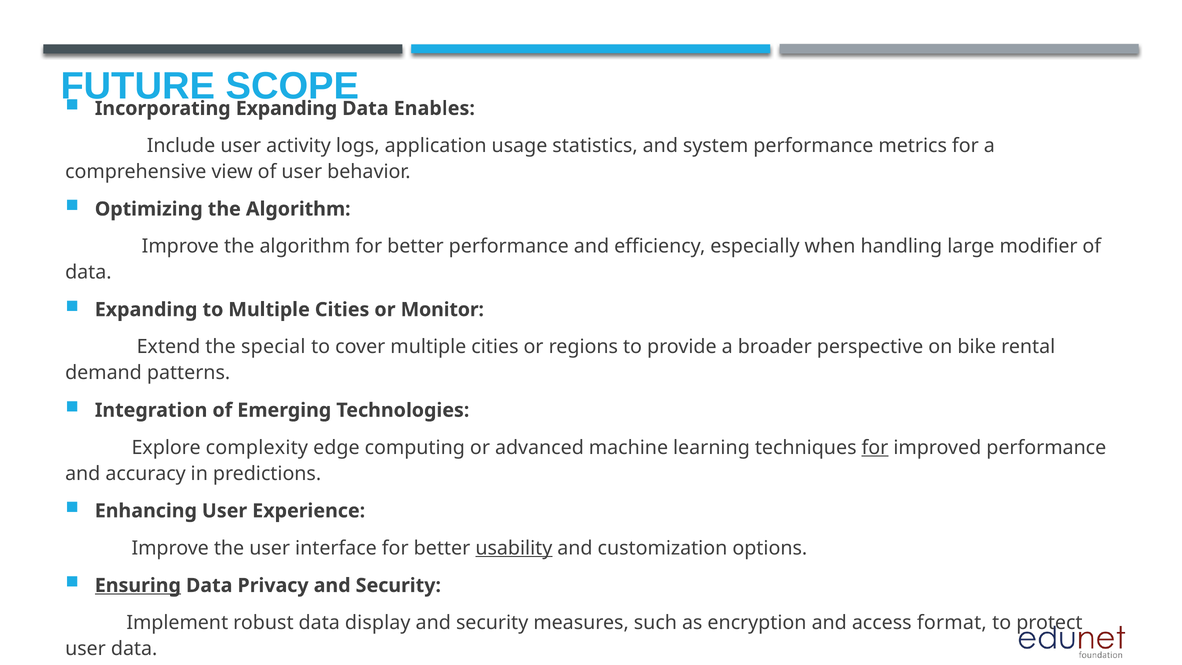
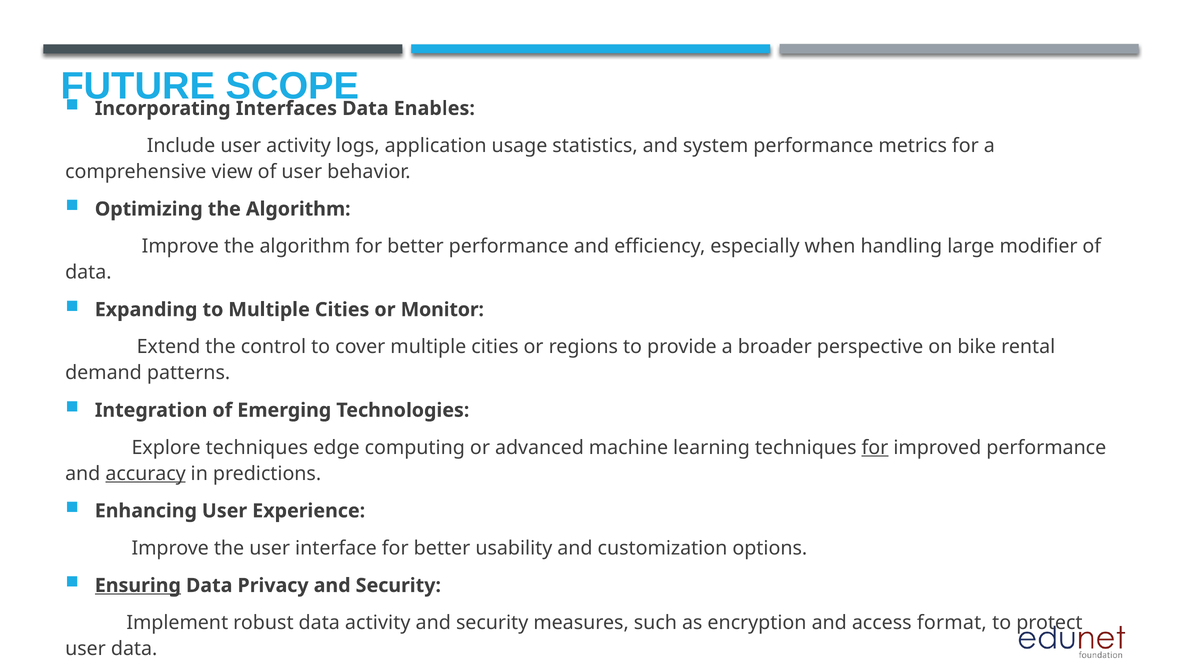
Incorporating Expanding: Expanding -> Interfaces (286, 108)
special: special -> control (273, 347)
Explore complexity: complexity -> techniques (257, 447)
accuracy underline: none -> present (146, 473)
usability underline: present -> none (514, 548)
data display: display -> activity (378, 623)
